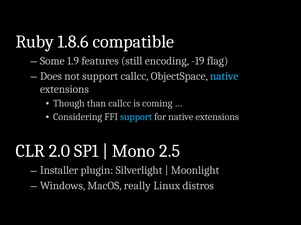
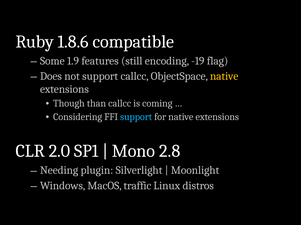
native colour: light blue -> yellow (224, 76)
2.5: 2.5 -> 2.8 (170, 152)
Installer: Installer -> Needing (59, 171)
really: really -> traffic (137, 186)
